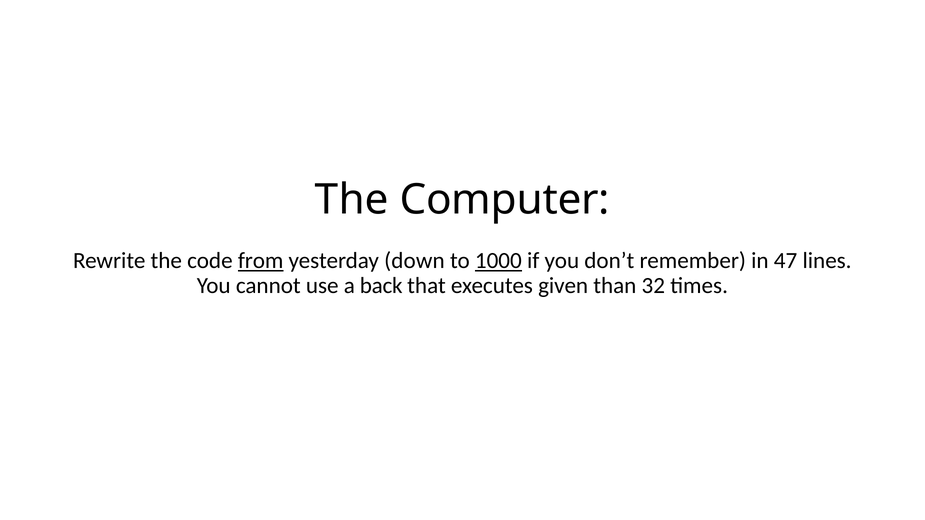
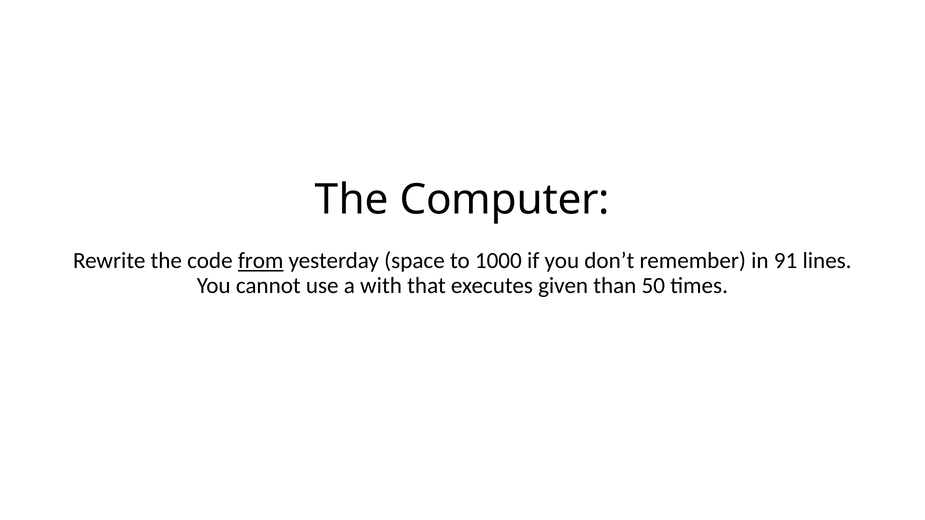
down: down -> space (414, 261)
1000 underline: present -> none (498, 261)
47: 47 -> 91 (786, 261)
back: back -> with (381, 286)
32: 32 -> 50 (653, 286)
